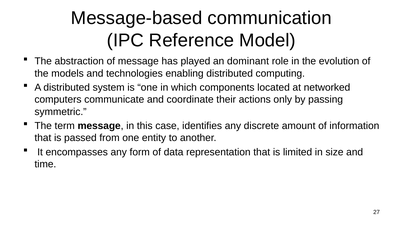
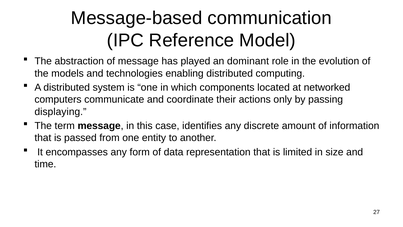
symmetric: symmetric -> displaying (60, 112)
